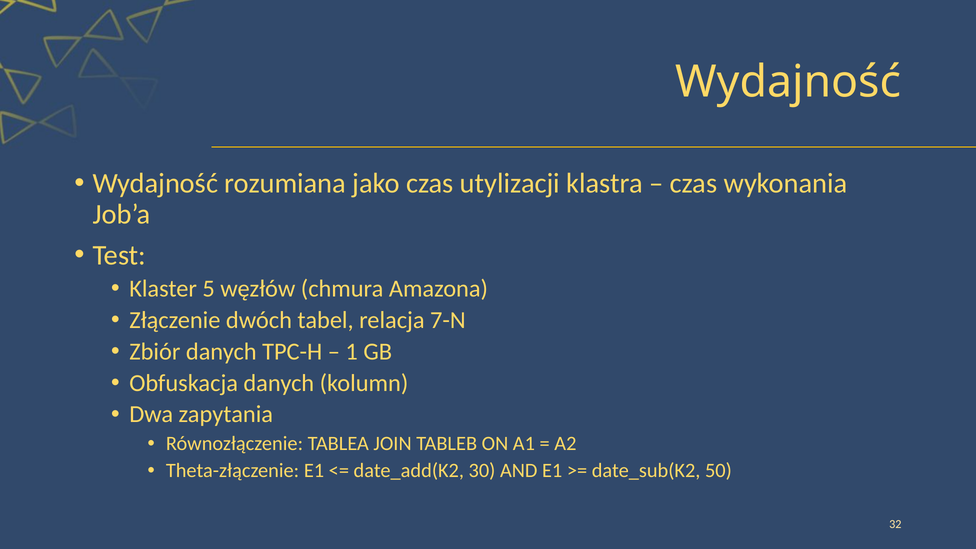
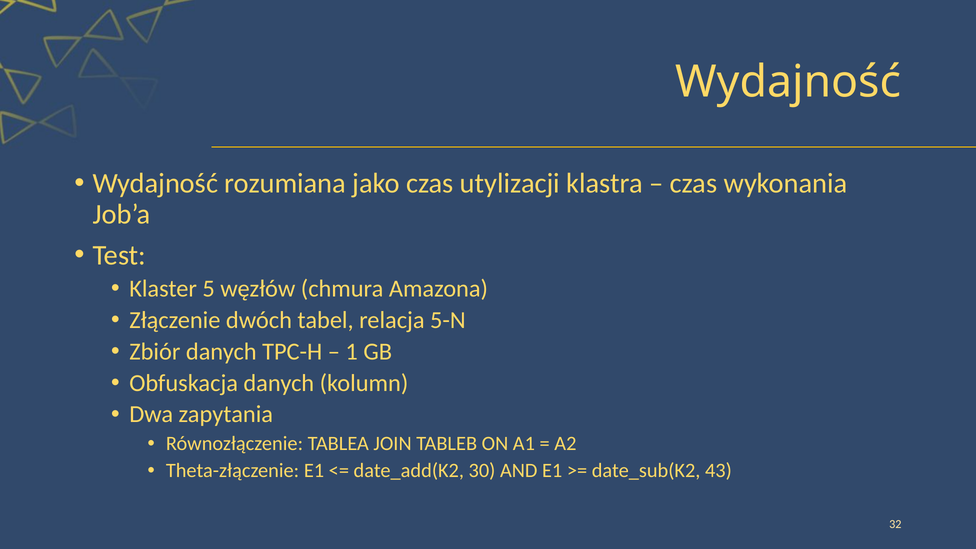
7-N: 7-N -> 5-N (448, 320)
50: 50 -> 43 (718, 471)
